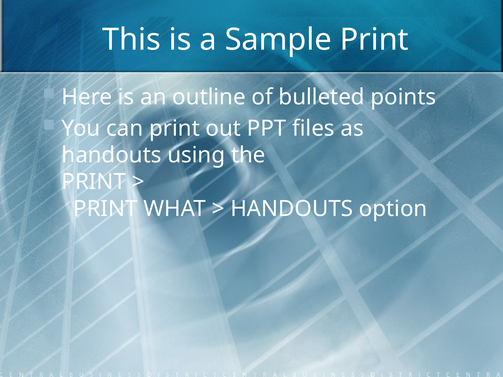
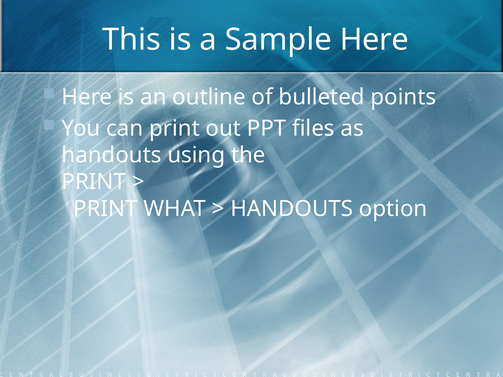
Sample Print: Print -> Here (374, 40)
